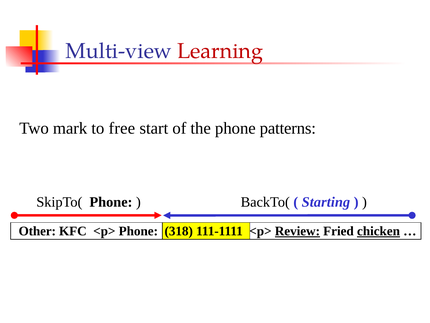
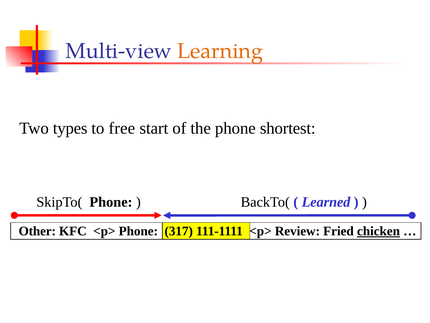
Learning colour: red -> orange (220, 51)
mark: mark -> types (70, 128)
patterns: patterns -> shortest (288, 128)
Starting: Starting -> Learned (326, 202)
318: 318 -> 317 (179, 231)
Review underline: present -> none (297, 231)
